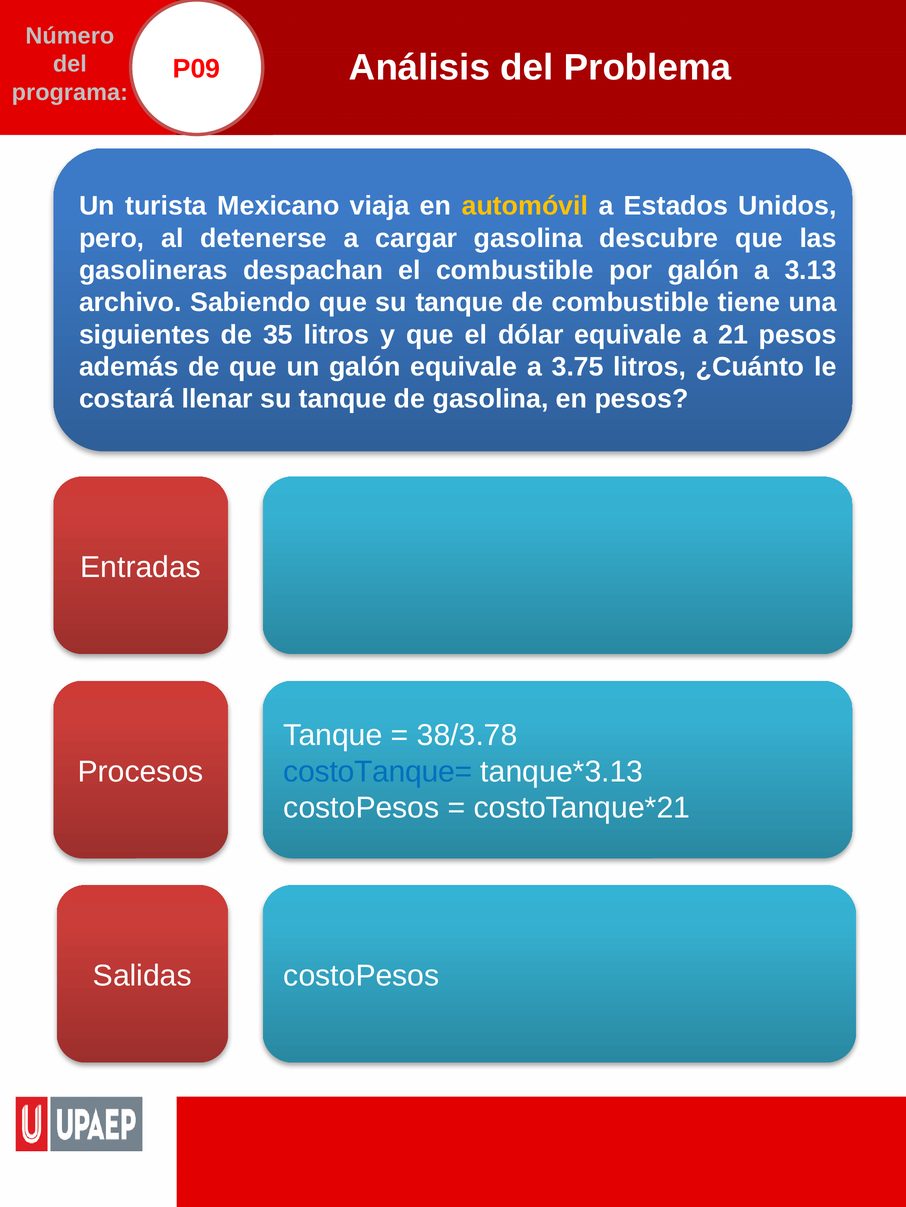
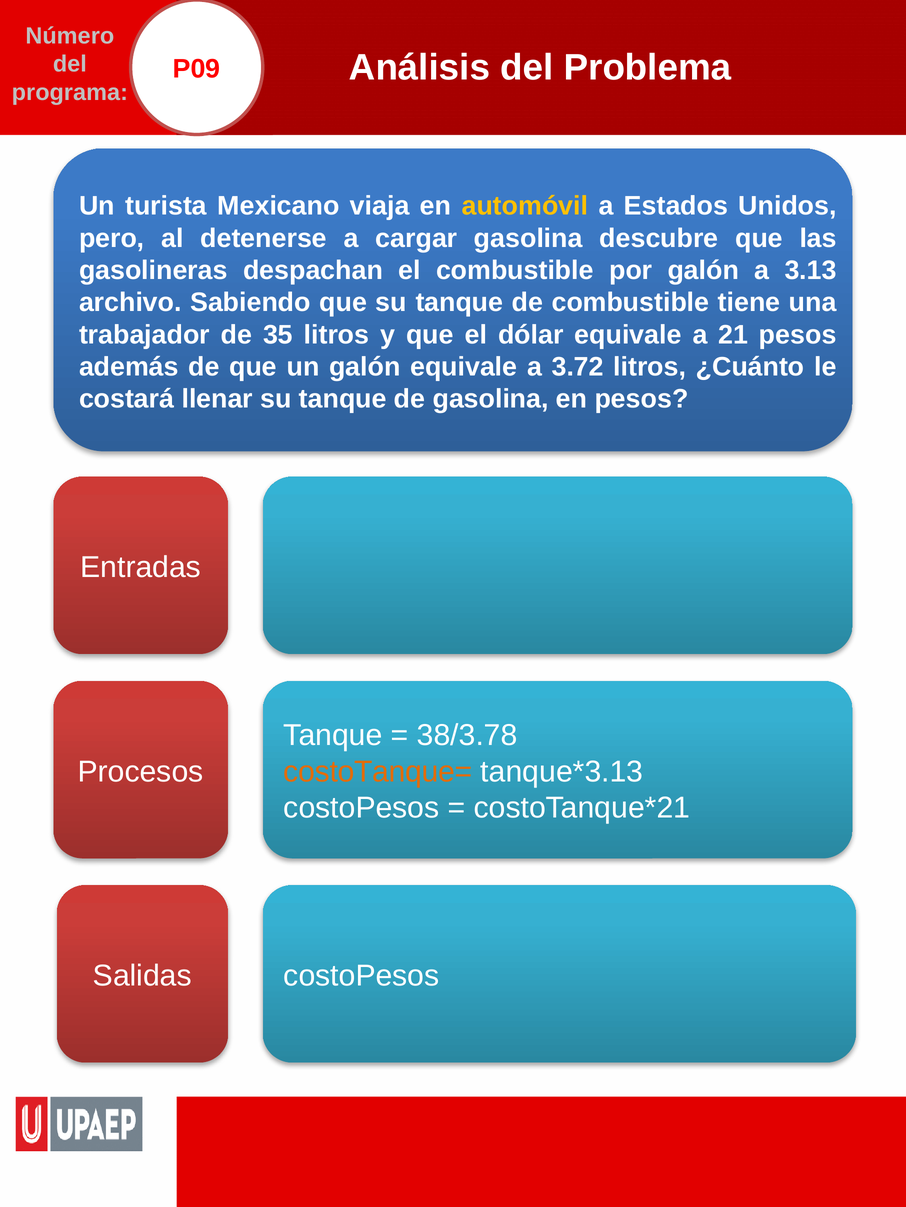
siguientes: siguientes -> trabajador (144, 335)
3.75: 3.75 -> 3.72 (578, 367)
costoTanque= colour: blue -> orange (378, 772)
